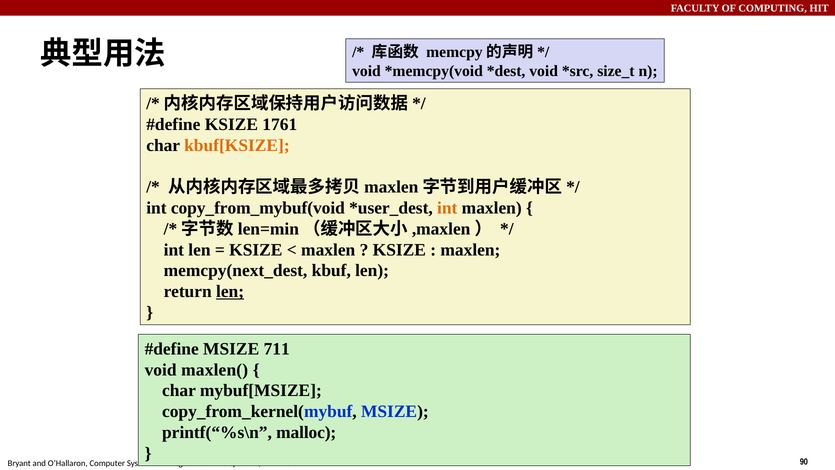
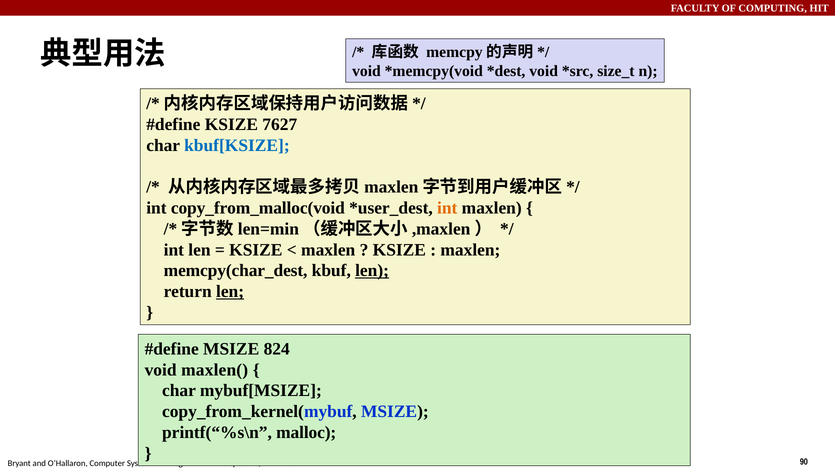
1761: 1761 -> 7627 (280, 124)
kbuf[KSIZE colour: orange -> blue (237, 145)
copy_from_mybuf(void: copy_from_mybuf(void -> copy_from_malloc(void (258, 208)
memcpy(next_dest: memcpy(next_dest -> memcpy(char_dest (236, 270)
len underline: none -> present (372, 270)
711: 711 -> 824 (277, 349)
